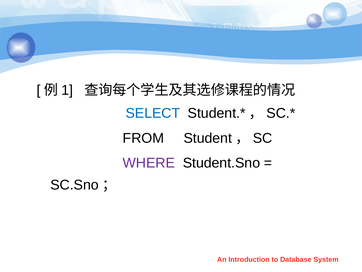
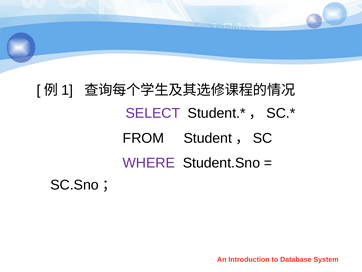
SELECT colour: blue -> purple (153, 113)
